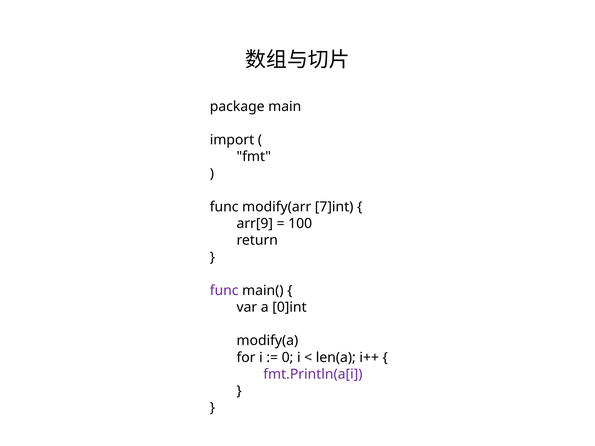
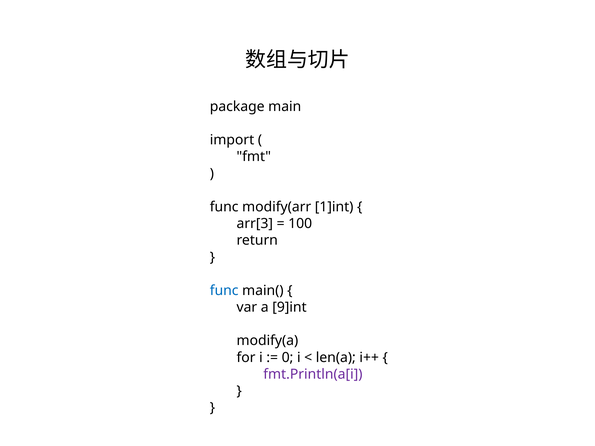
7]int: 7]int -> 1]int (334, 207)
arr[9: arr[9 -> arr[3 (255, 224)
func colour: purple -> blue (224, 291)
0]int: 0]int -> 9]int (289, 307)
